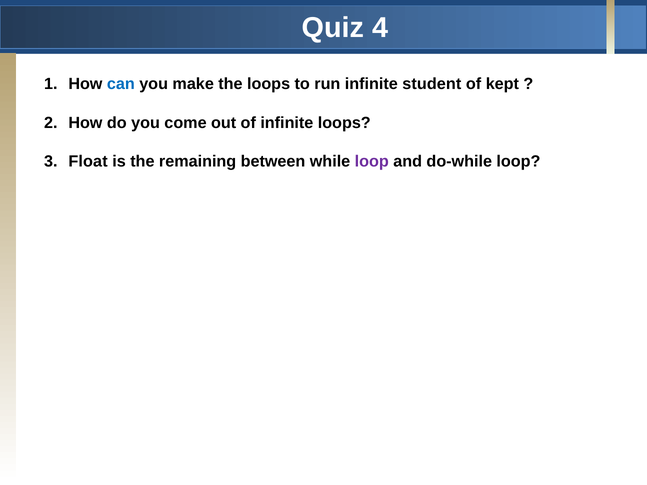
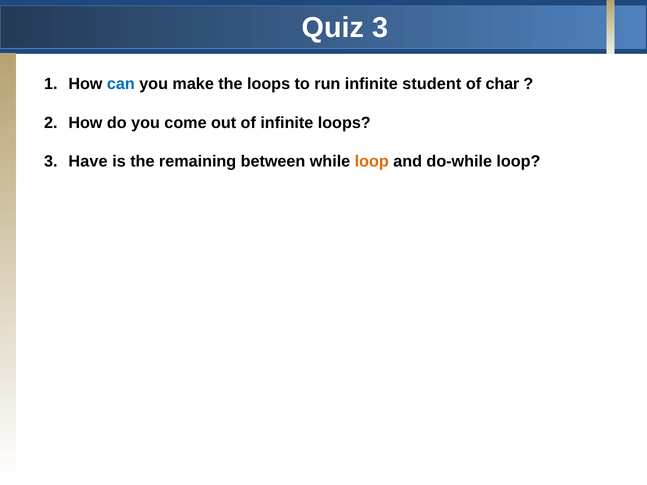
Quiz 4: 4 -> 3 (380, 28)
kept: kept -> char (502, 84)
Float: Float -> Have (88, 162)
loop colour: purple -> orange (372, 162)
